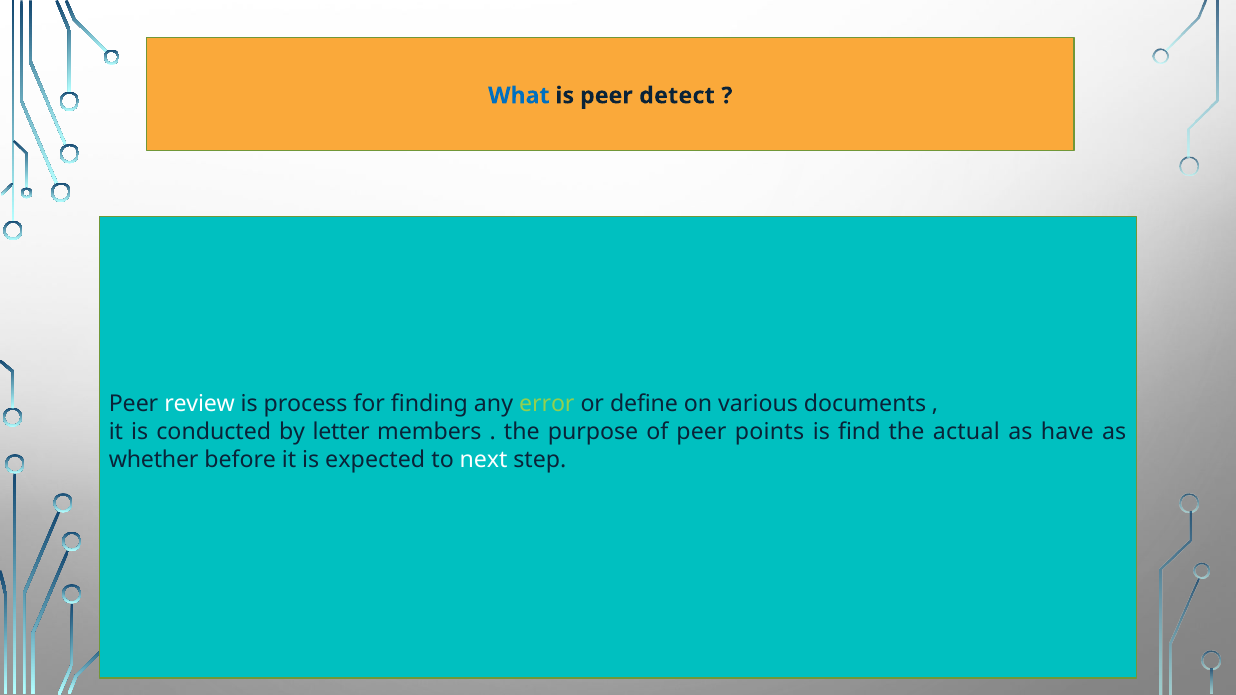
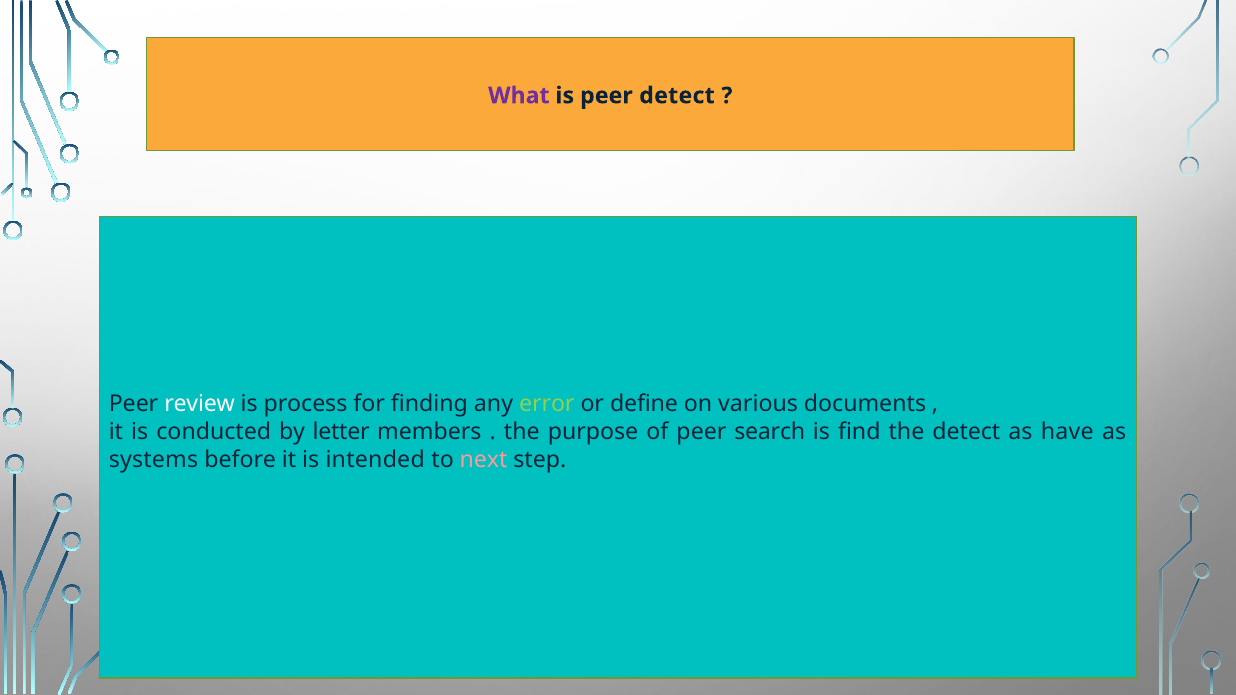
What colour: blue -> purple (519, 96)
points: points -> search (770, 432)
the actual: actual -> detect (966, 432)
whether: whether -> systems (153, 460)
expected: expected -> intended (375, 460)
next colour: white -> pink (484, 460)
